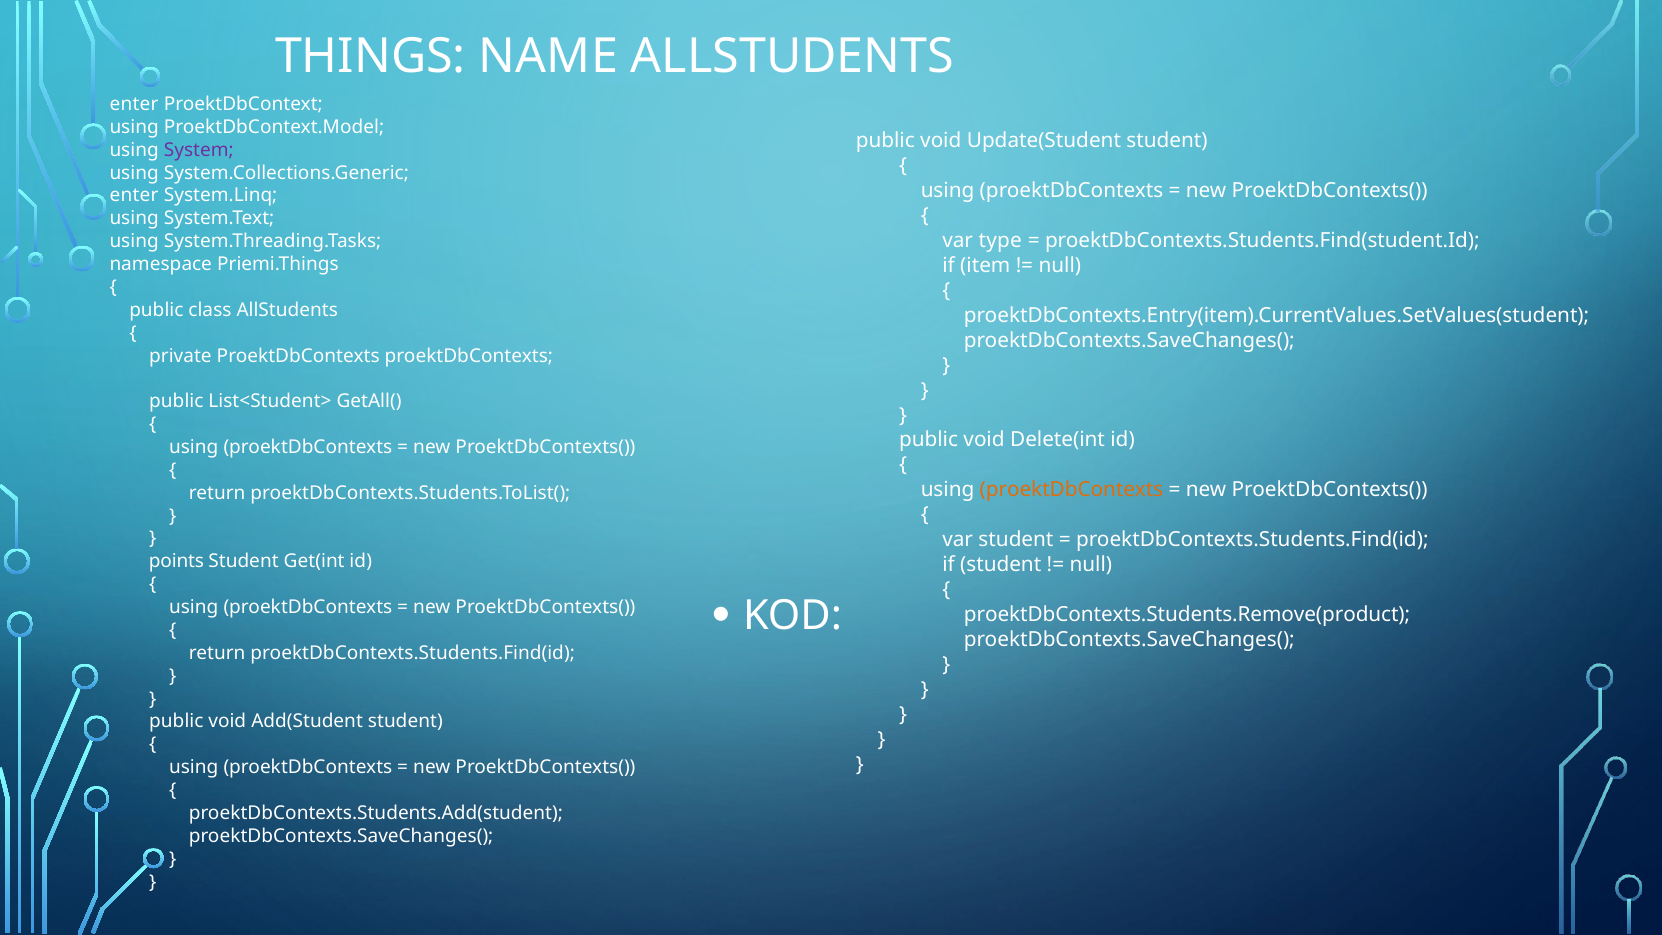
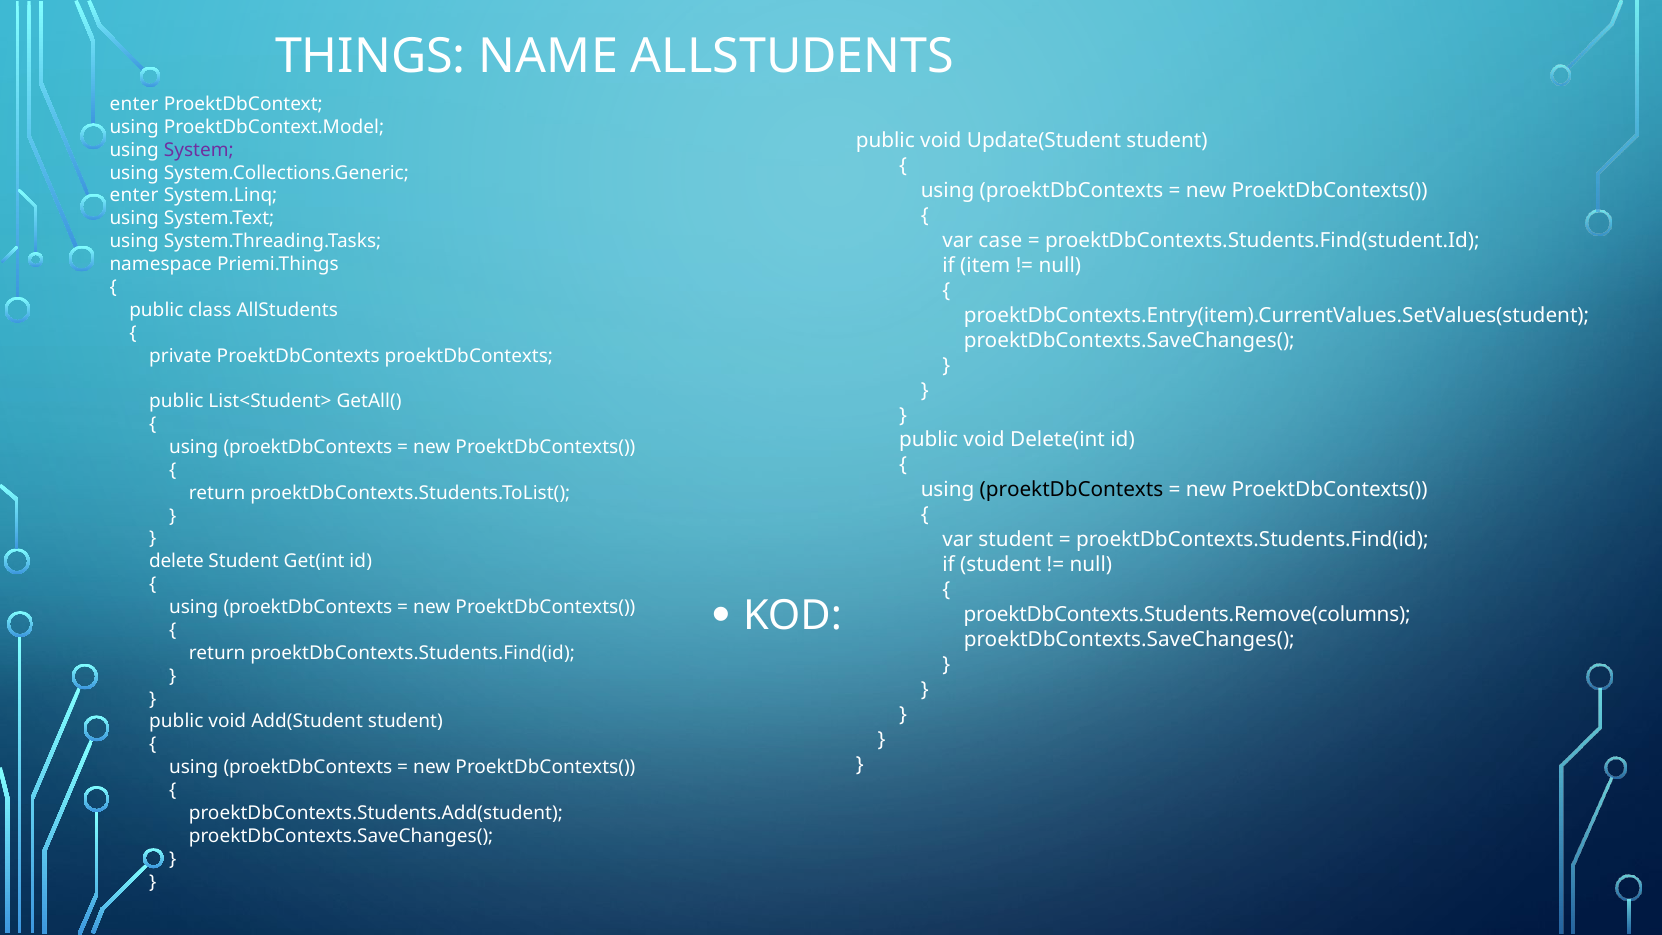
type: type -> case (1000, 241)
proektDbContexts colour: orange -> black (1071, 490)
points: points -> delete (176, 562)
proektDbContexts.Students.Remove(product: proektDbContexts.Students.Remove(product -> proektDbContexts.Students.Remove(columns (1187, 615)
